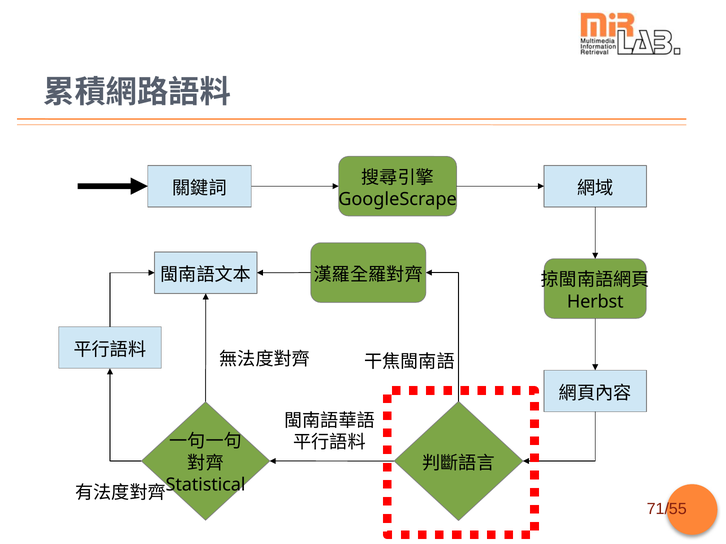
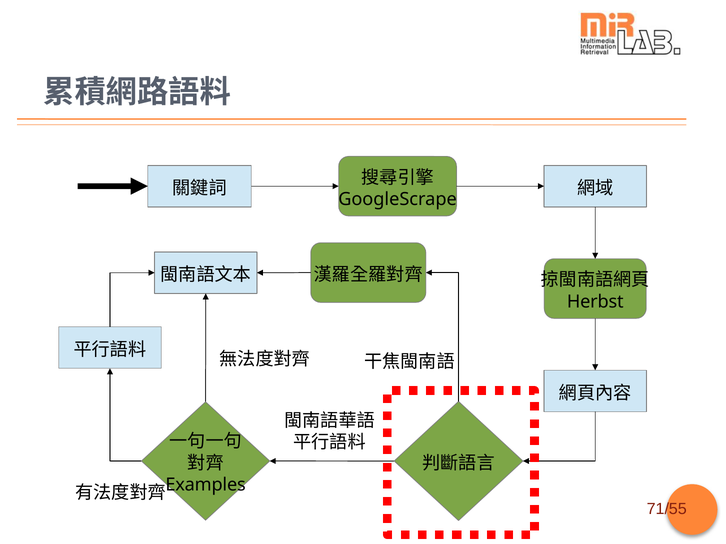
Statistical: Statistical -> Examples (206, 485)
